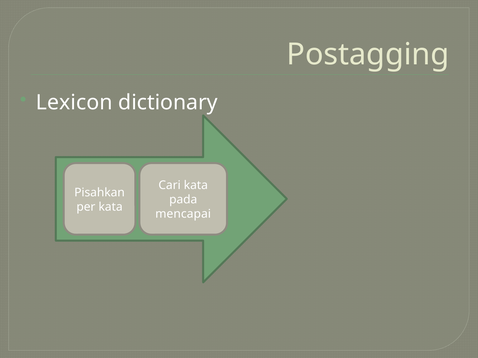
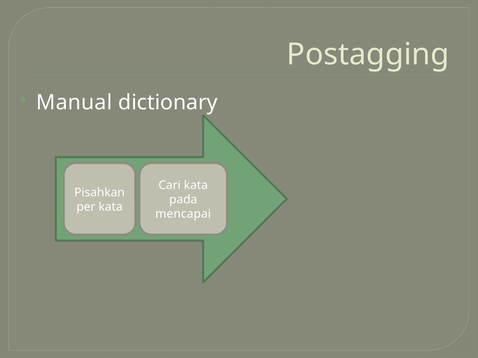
Lexicon: Lexicon -> Manual (74, 103)
